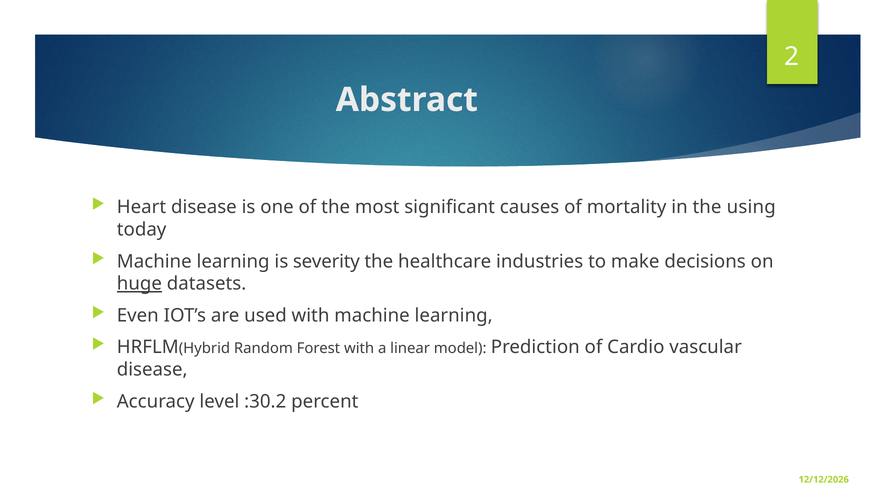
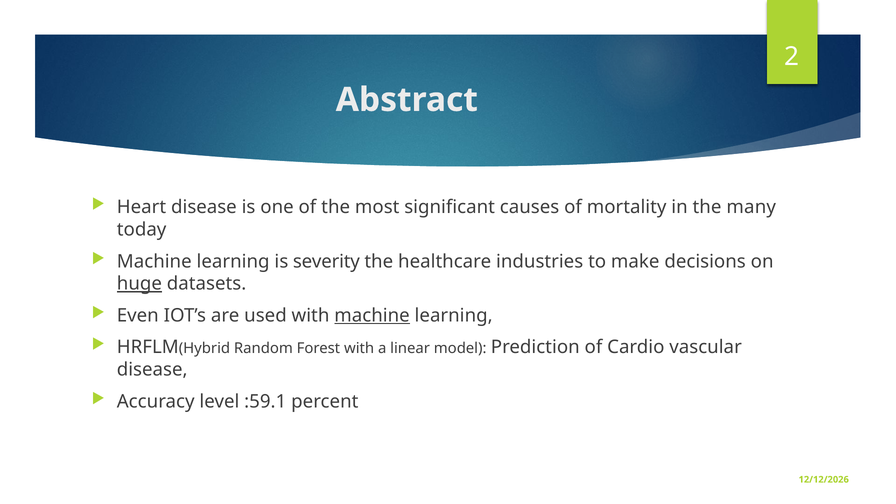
using: using -> many (751, 207)
machine underline: none -> present (372, 316)
:30.2: :30.2 -> :59.1 (265, 401)
